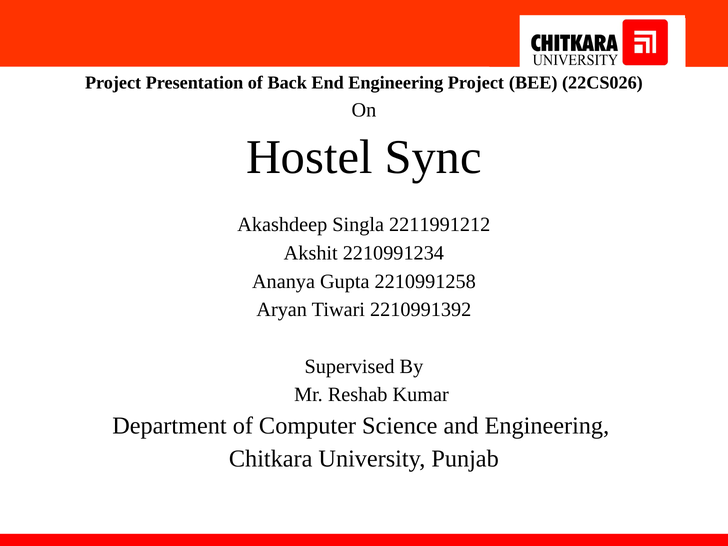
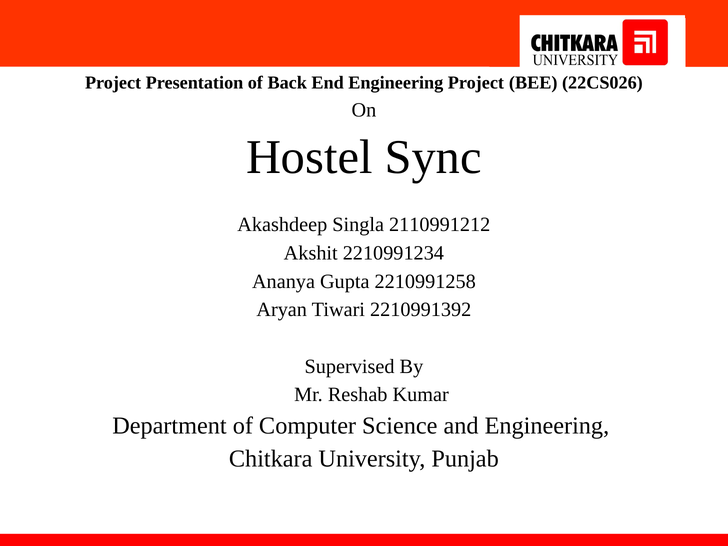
2211991212: 2211991212 -> 2110991212 (440, 225)
